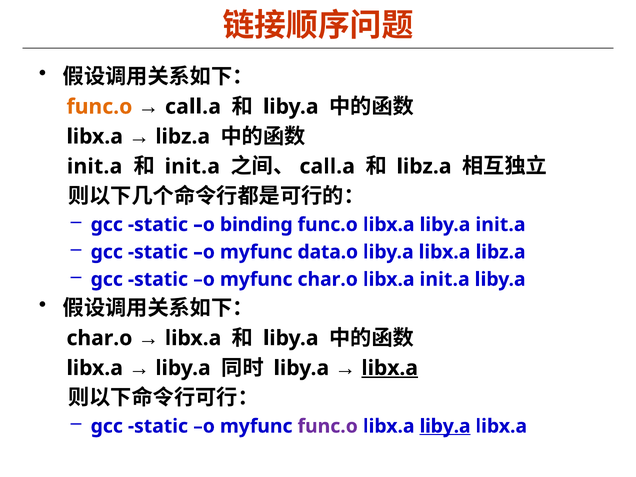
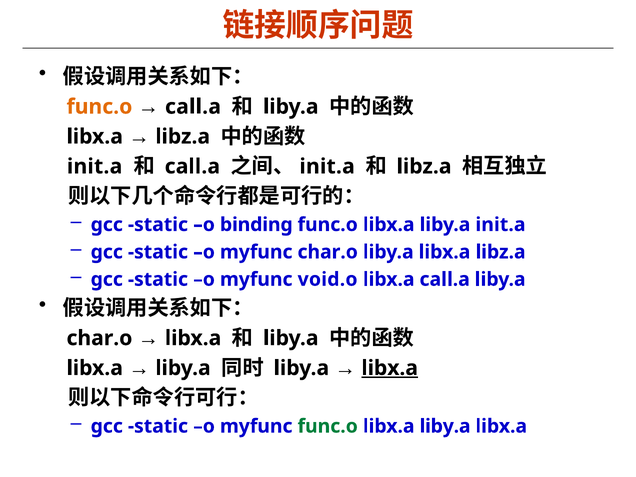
init.a: init.a -> call.a (192, 166)
call.a: call.a -> init.a (327, 166)
myfunc data.o: data.o -> char.o (328, 252)
myfunc char.o: char.o -> void.o (328, 279)
libx.a init.a: init.a -> call.a (445, 279)
func.o colour: purple -> green (328, 426)
liby.a underline: present -> none (445, 426)
